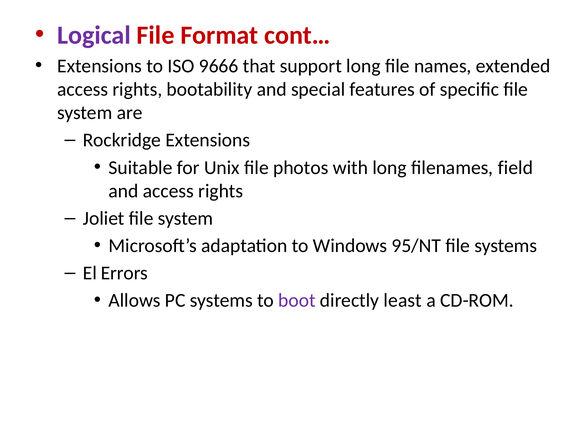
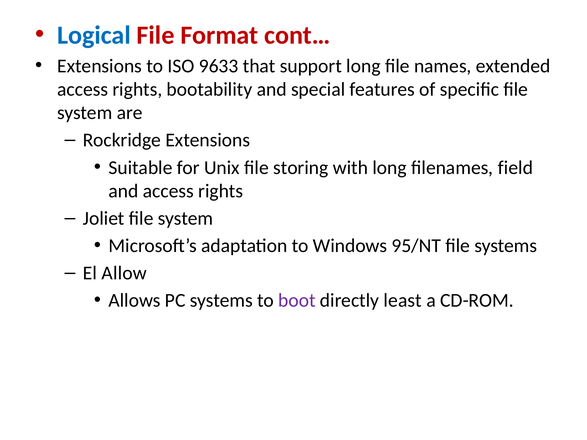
Logical colour: purple -> blue (94, 35)
9666: 9666 -> 9633 (219, 66)
photos: photos -> storing (301, 168)
Errors: Errors -> Allow (124, 273)
